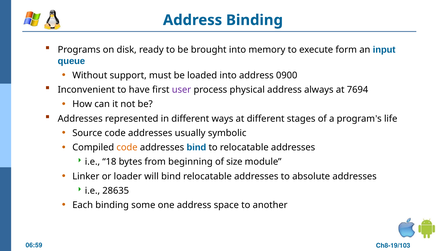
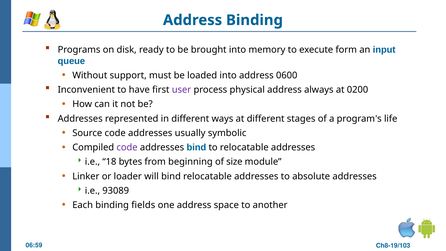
0900: 0900 -> 0600 (287, 75)
7694: 7694 -> 0200 (358, 90)
code colour: orange -> purple (127, 147)
28635: 28635 -> 93089 (116, 191)
some: some -> fields (143, 205)
